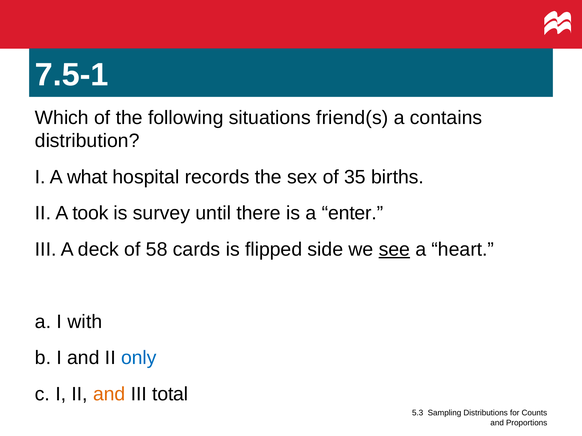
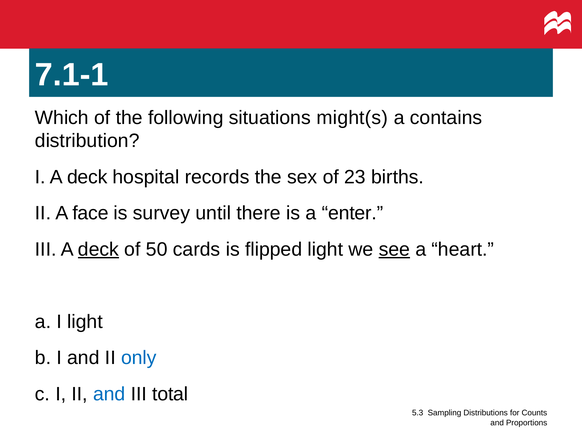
7.5-1: 7.5-1 -> 7.1-1 (72, 75)
friend(s: friend(s -> might(s (352, 118)
I A what: what -> deck (87, 177)
35: 35 -> 23 (355, 177)
took: took -> face (90, 213)
deck underline: none -> present (98, 250)
58: 58 -> 50 (157, 250)
flipped side: side -> light (325, 250)
I with: with -> light (85, 322)
and colour: orange -> blue (109, 394)
